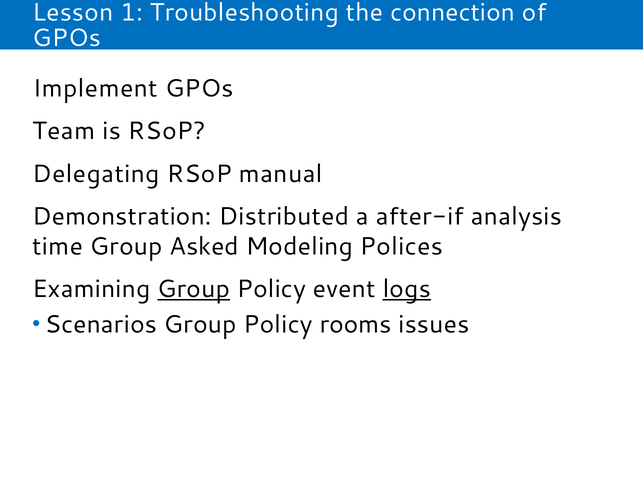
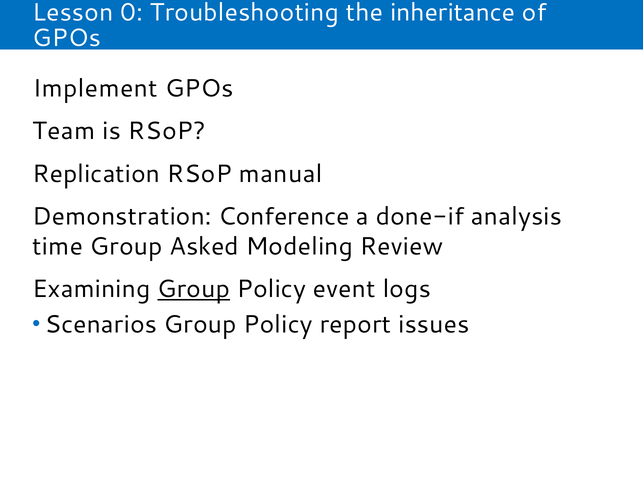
1: 1 -> 0 (132, 13)
connection: connection -> inheritance (453, 13)
Delegating: Delegating -> Replication (96, 174)
Distributed: Distributed -> Conference (284, 217)
after-if: after-if -> done-if (420, 217)
Polices: Polices -> Review (402, 247)
logs underline: present -> none (407, 289)
rooms: rooms -> report (355, 325)
